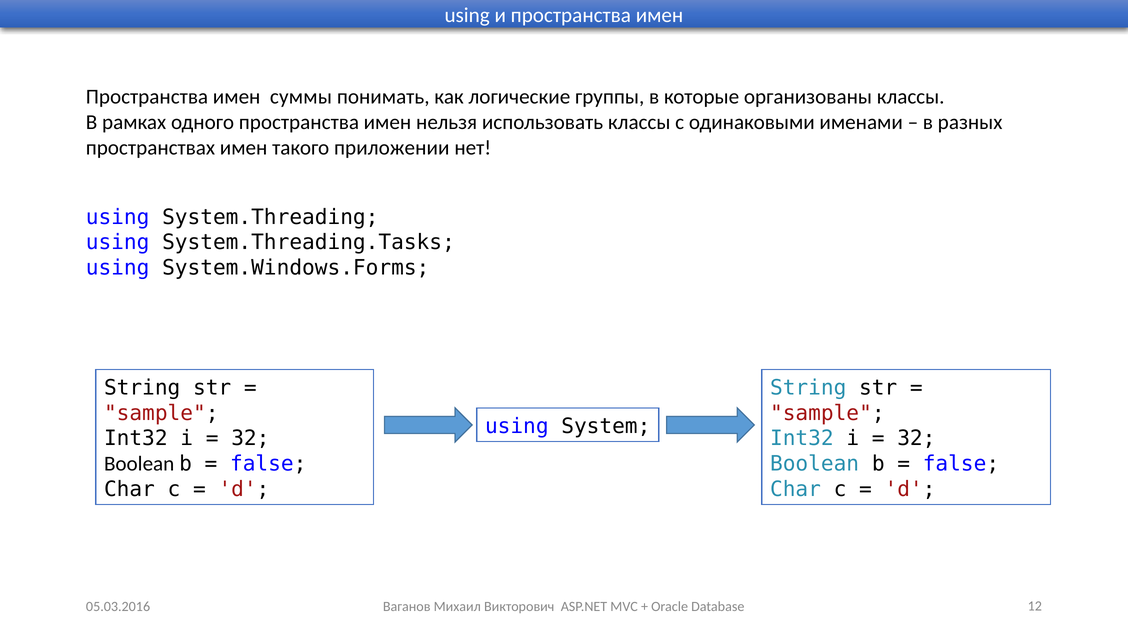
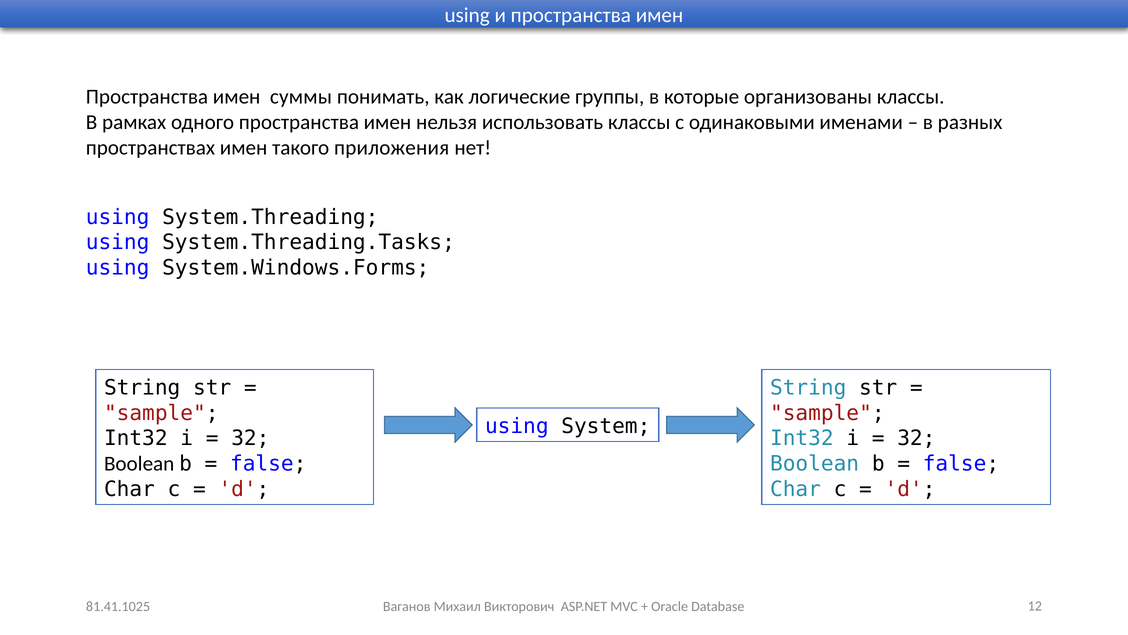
приложении: приложении -> приложения (392, 147)
05.03.2016: 05.03.2016 -> 81.41.1025 (118, 606)
